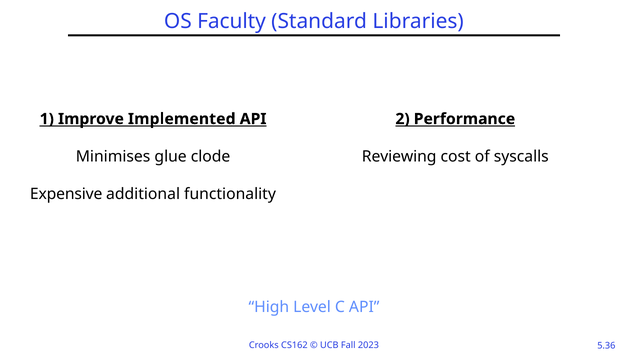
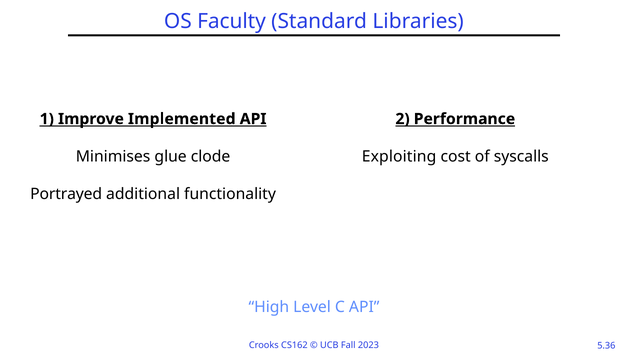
Reviewing: Reviewing -> Exploiting (399, 157)
Expensive: Expensive -> Portrayed (66, 194)
